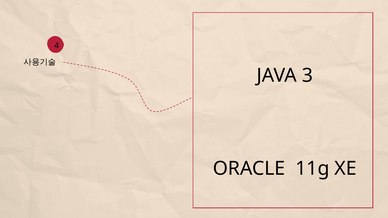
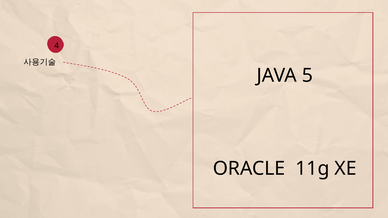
3: 3 -> 5 (307, 75)
